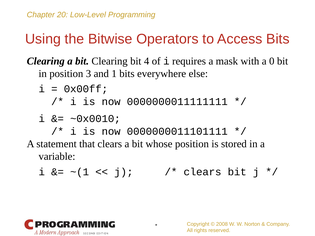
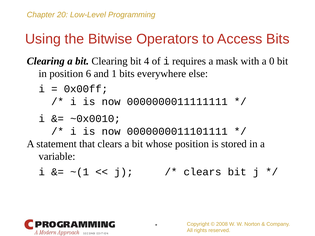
3: 3 -> 6 (88, 74)
